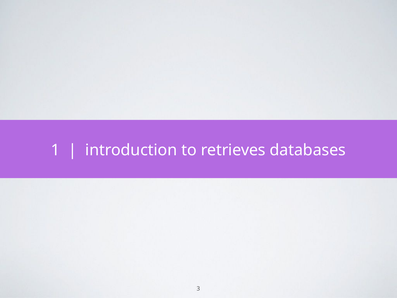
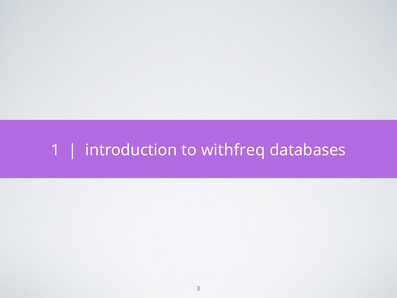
retrieves: retrieves -> withfreq (233, 150)
